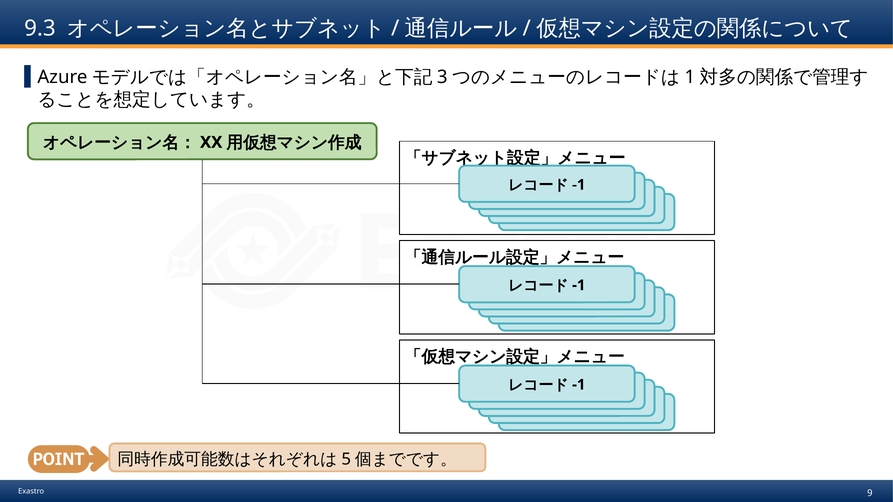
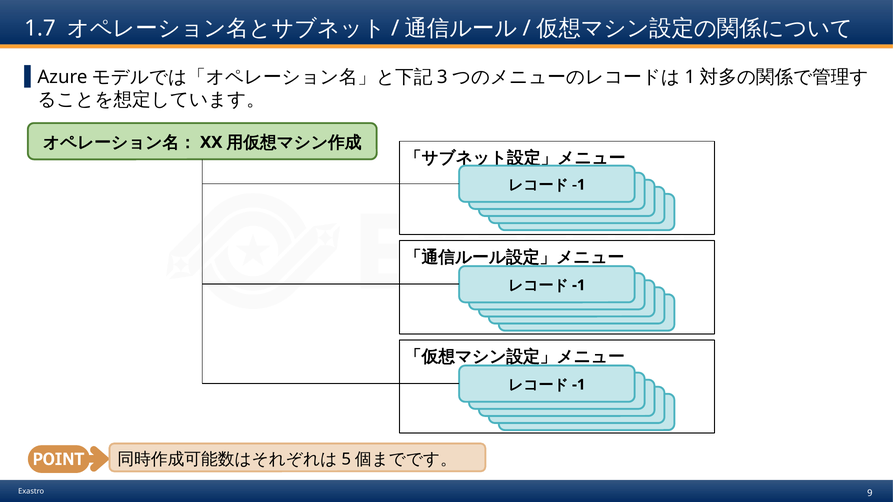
9.3: 9.3 -> 1.7 (40, 28)
